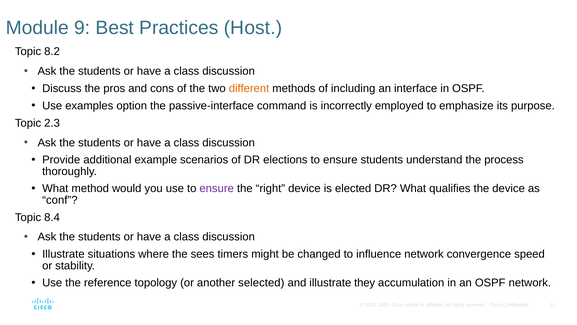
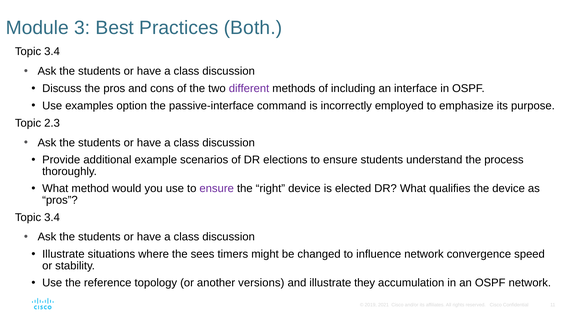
9: 9 -> 3 (82, 28)
Host: Host -> Both (253, 28)
8.2: 8.2 -> 3.4 (52, 52)
different colour: orange -> purple (249, 88)
conf: conf -> pros (60, 200)
8.4: 8.4 -> 3.4 (52, 217)
selected: selected -> versions (261, 283)
